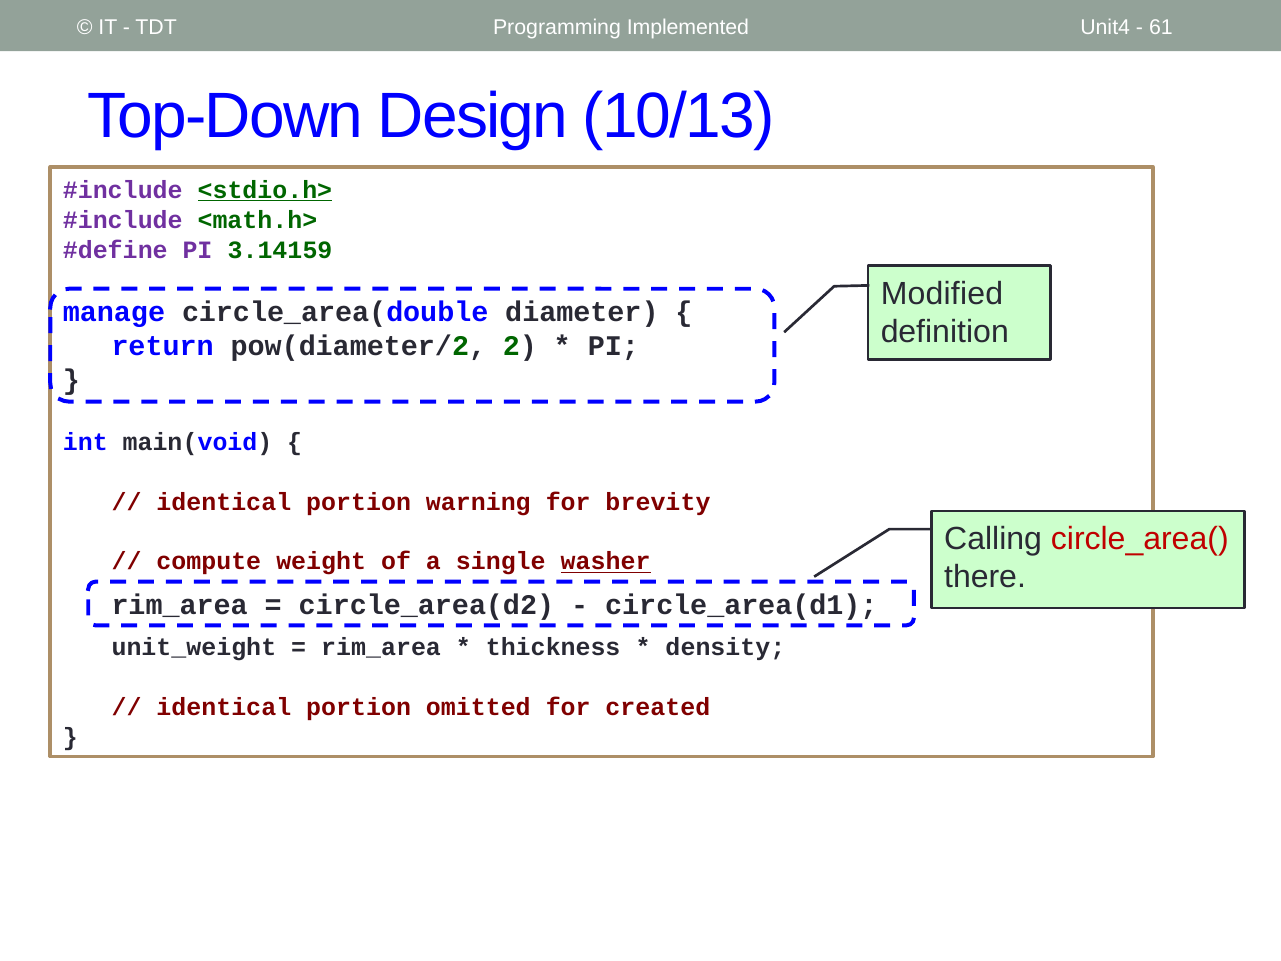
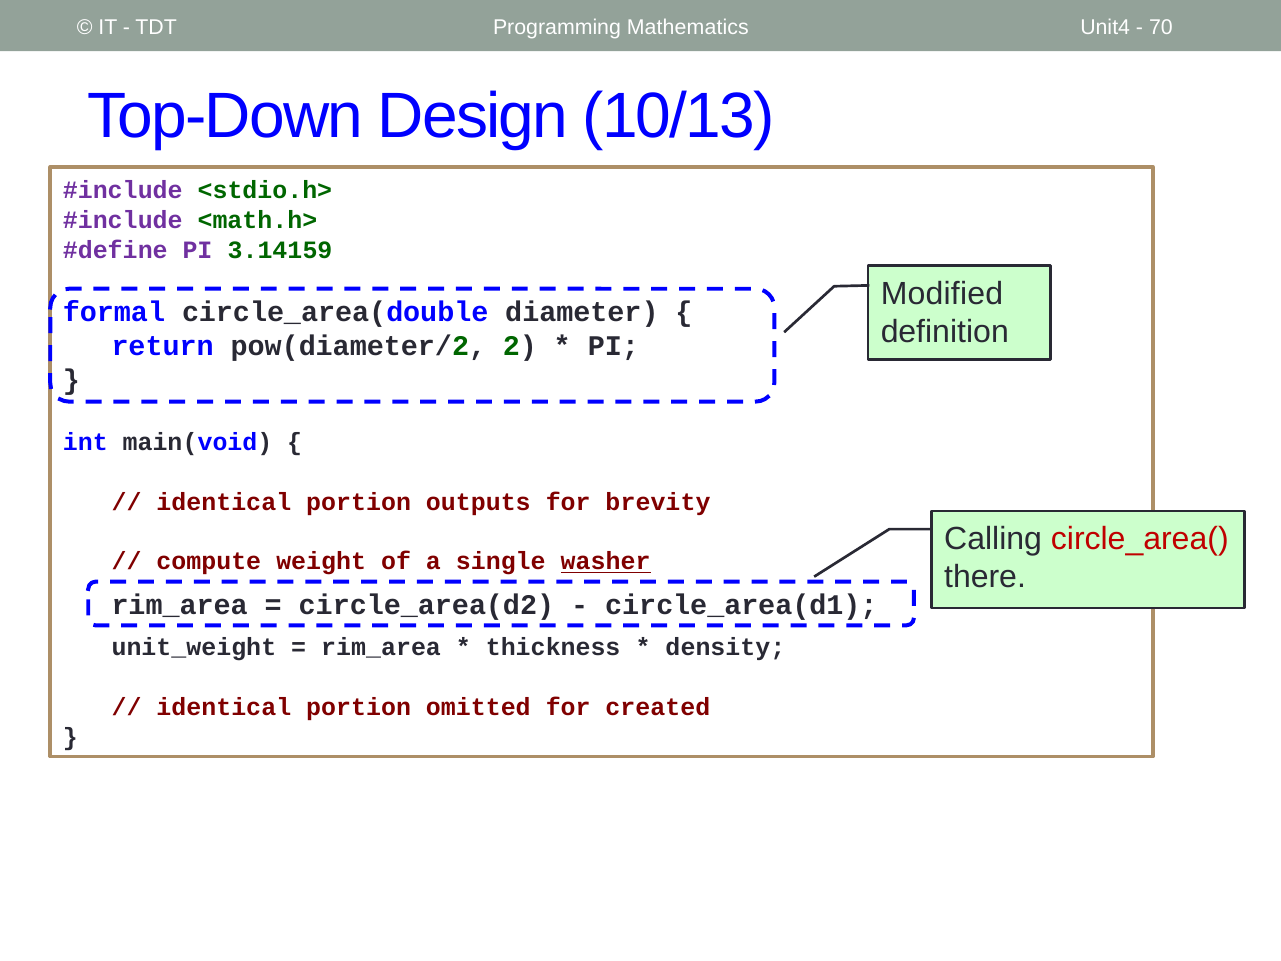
Implemented: Implemented -> Mathematics (688, 27)
61: 61 -> 70 (1161, 27)
<stdio.h> underline: present -> none (265, 190)
manage: manage -> formal (114, 312)
warning: warning -> outputs (478, 502)
